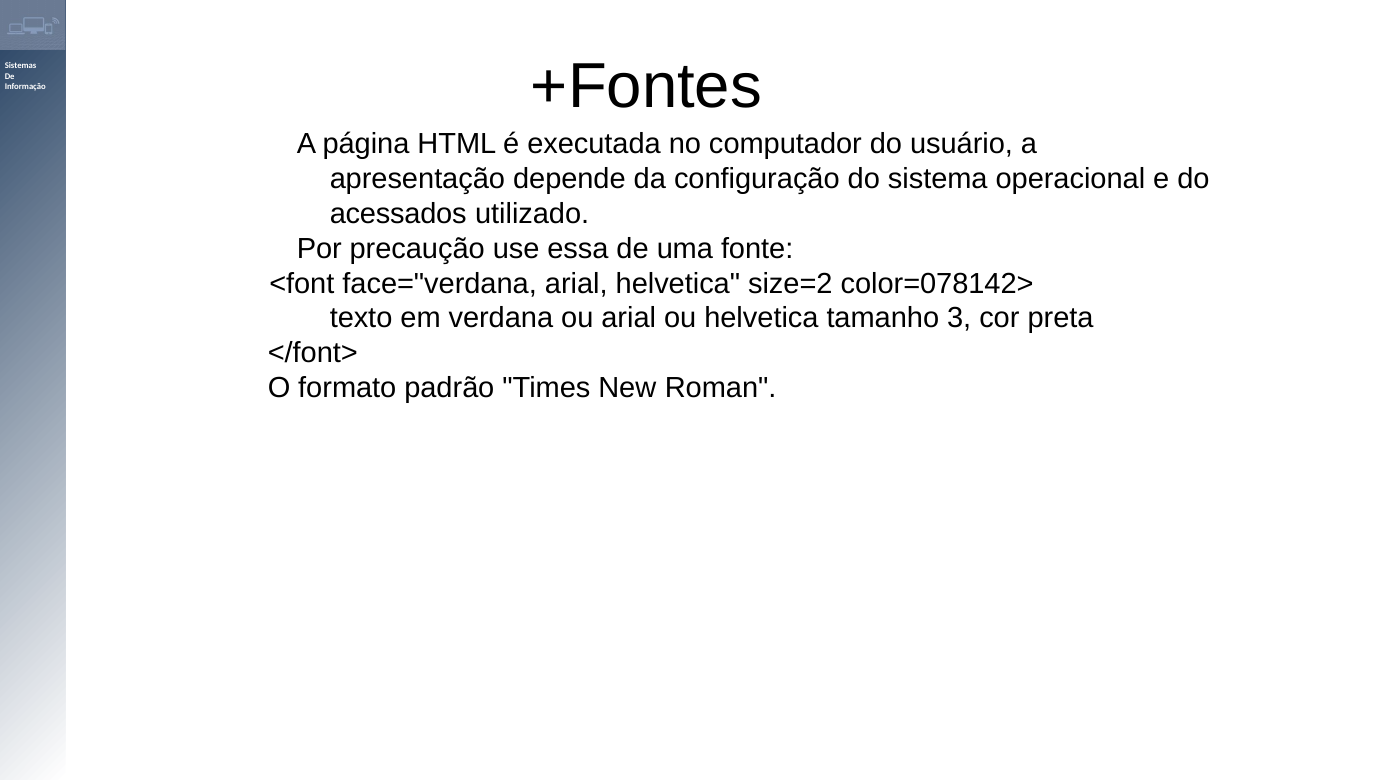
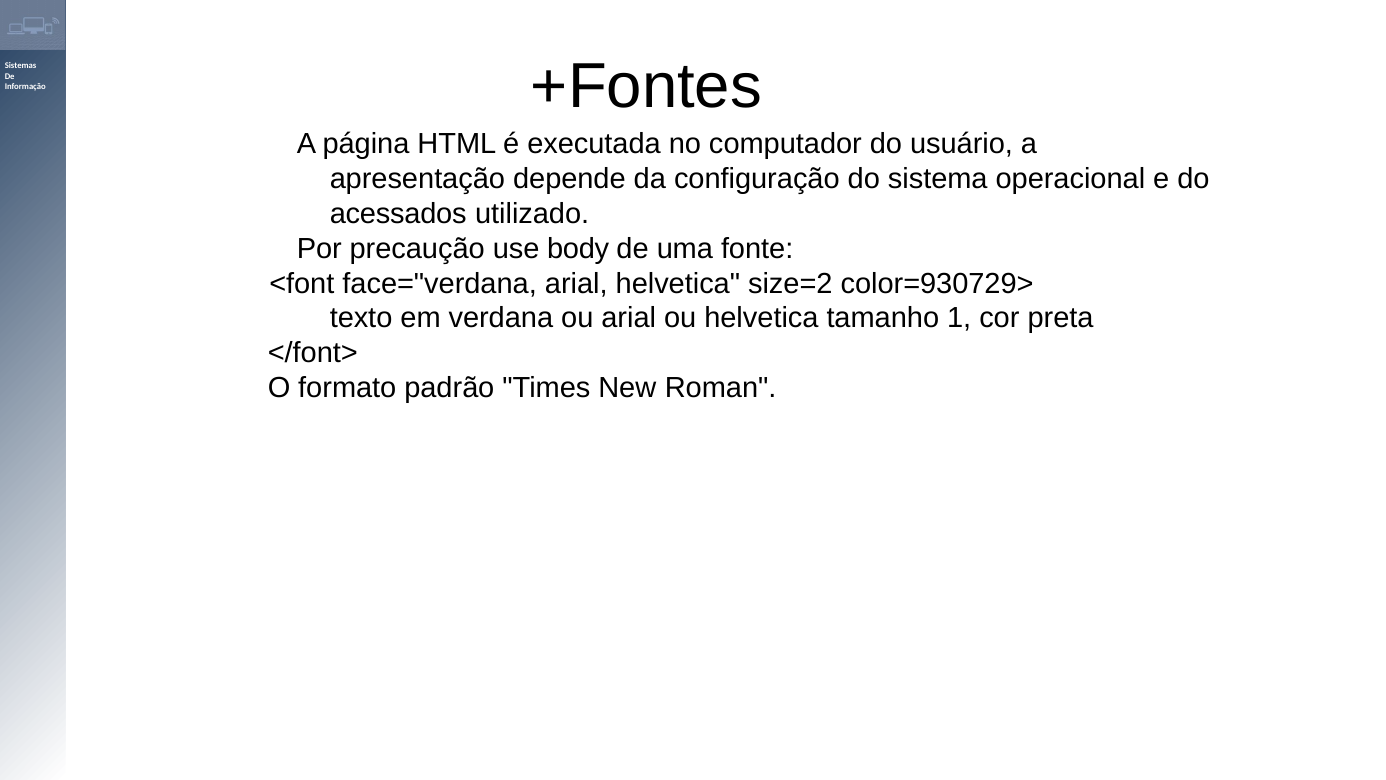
essa: essa -> body (578, 248)
color=078142>: color=078142> -> color=930729> (937, 283)
3: 3 -> 1 (959, 318)
